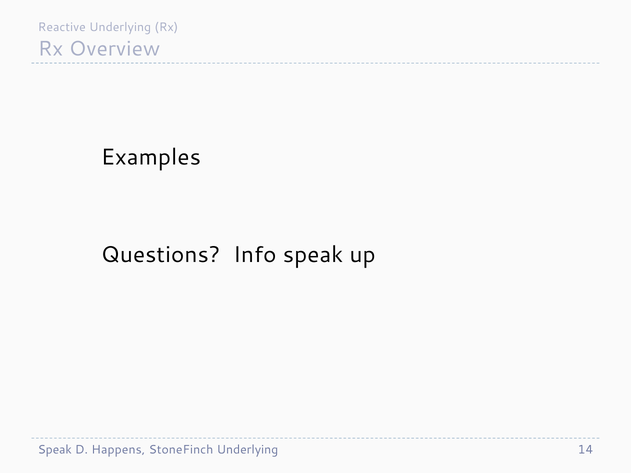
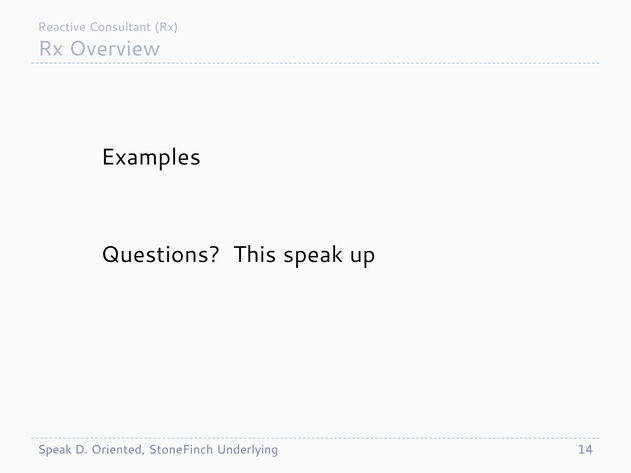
Reactive Underlying: Underlying -> Consultant (120, 27)
Info: Info -> This (255, 255)
Happens: Happens -> Oriented (118, 450)
